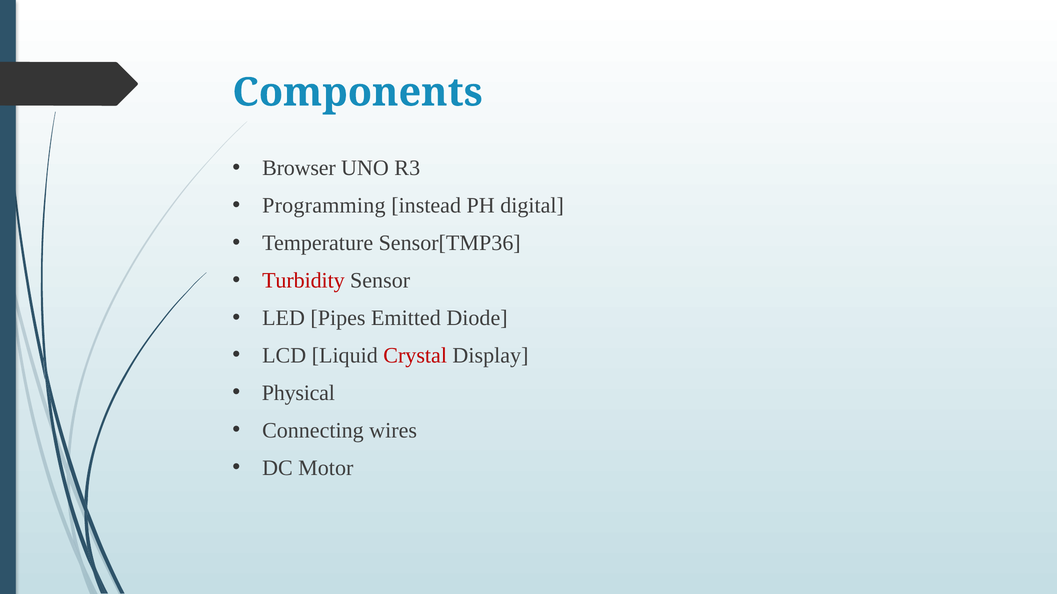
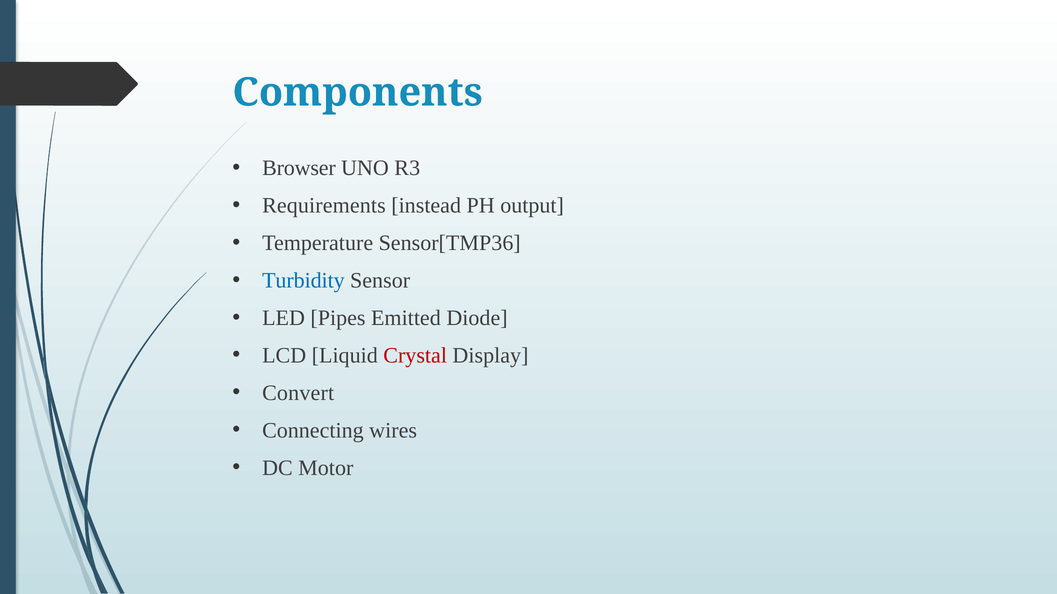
Programming: Programming -> Requirements (324, 206)
digital: digital -> output (532, 206)
Turbidity colour: red -> blue (303, 281)
Physical: Physical -> Convert (298, 393)
